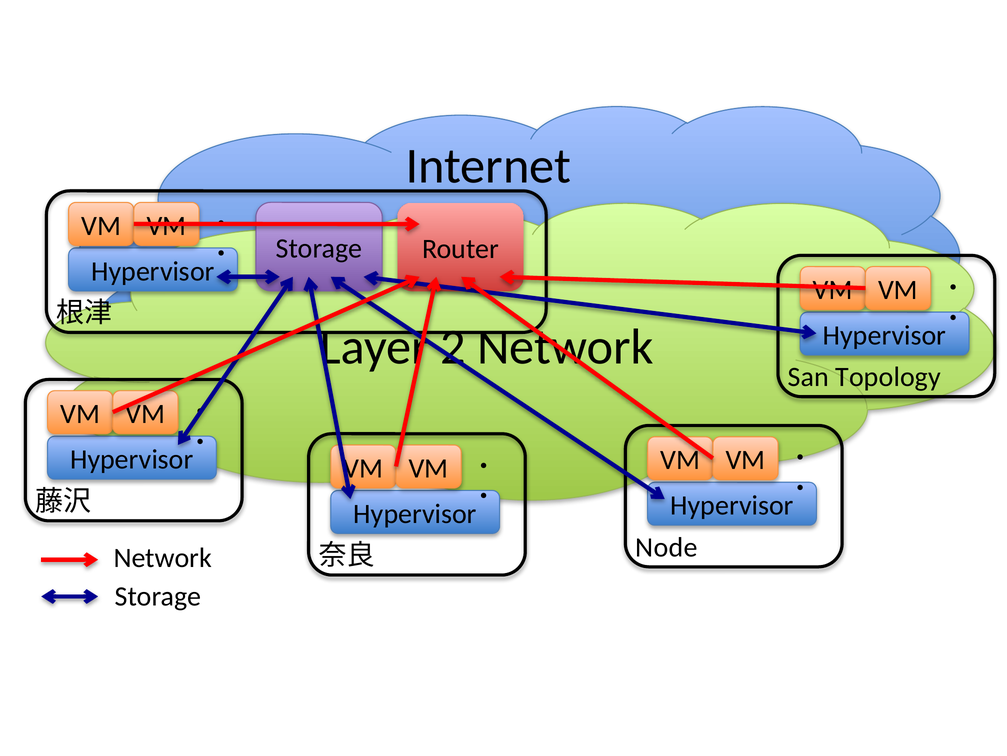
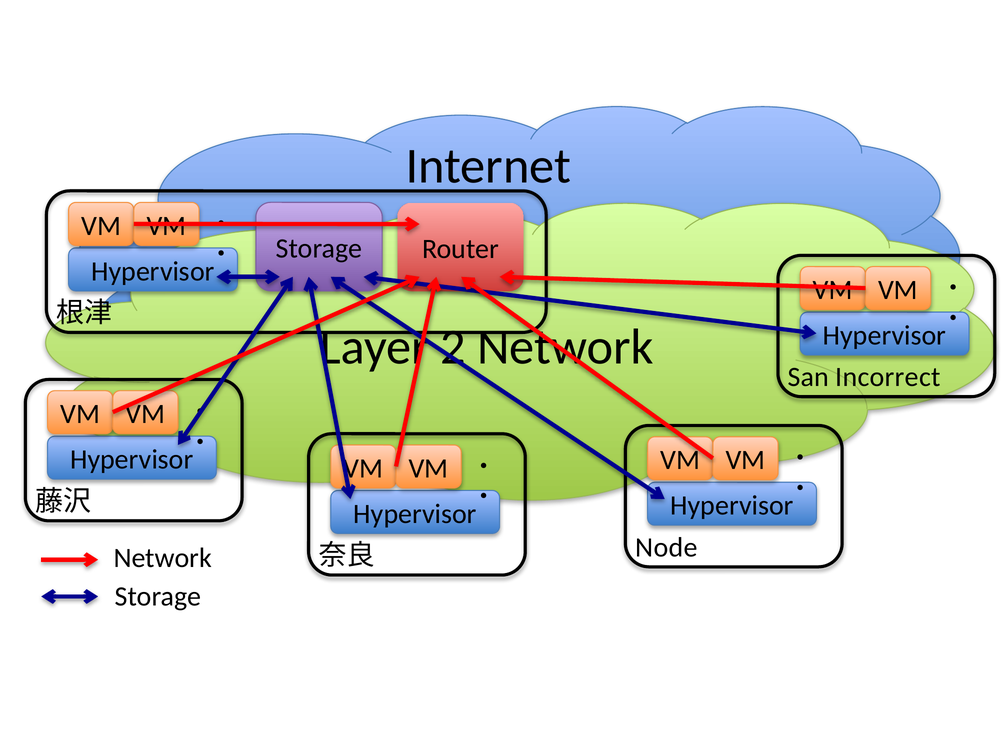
Topology: Topology -> Incorrect (888, 377)
